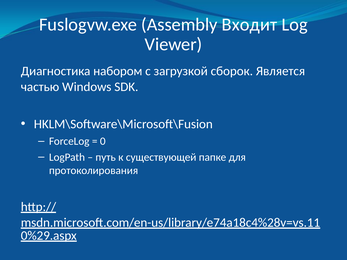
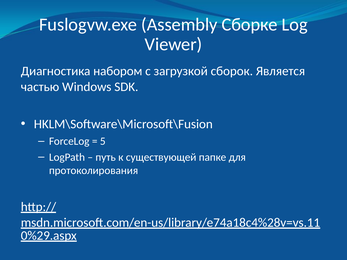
Входит: Входит -> Сборке (250, 25)
0: 0 -> 5 (103, 141)
